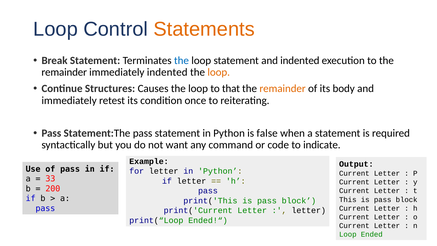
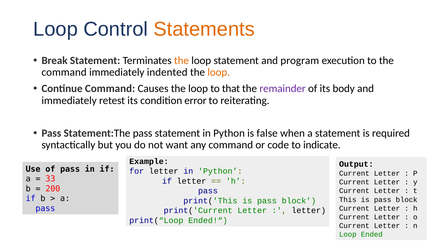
the colour: blue -> orange (181, 60)
and indented: indented -> program (300, 60)
remainder: remainder -> command (64, 72)
Continue Structures: Structures -> Command (110, 89)
remainder colour: orange -> purple (283, 89)
once: once -> error (195, 100)
